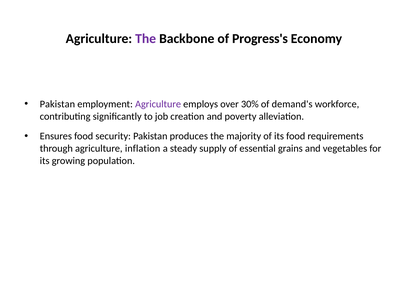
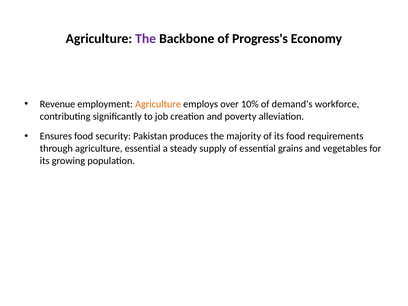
Pakistan: Pakistan -> Revenue (58, 104)
Agriculture colour: purple -> orange (158, 104)
30%: 30% -> 10% (250, 104)
agriculture inflation: inflation -> essential (143, 149)
